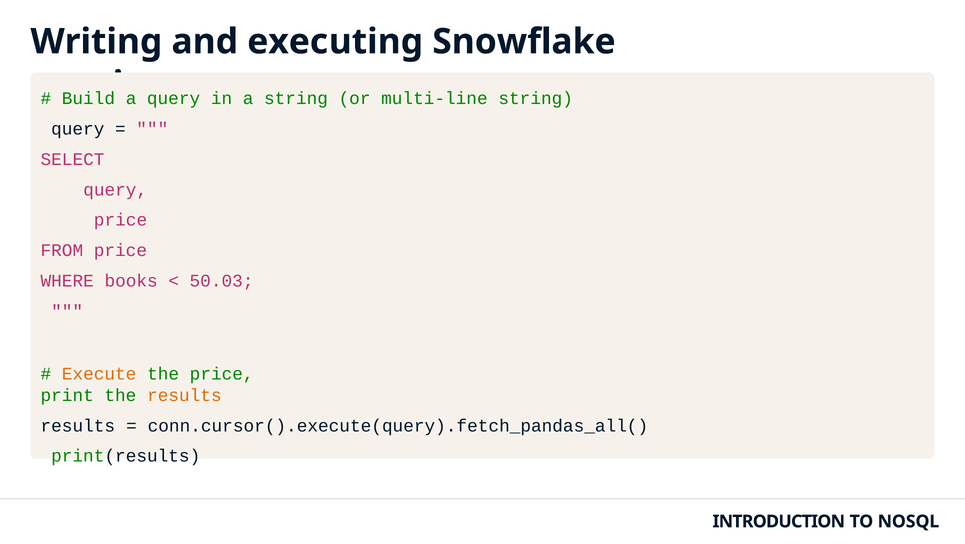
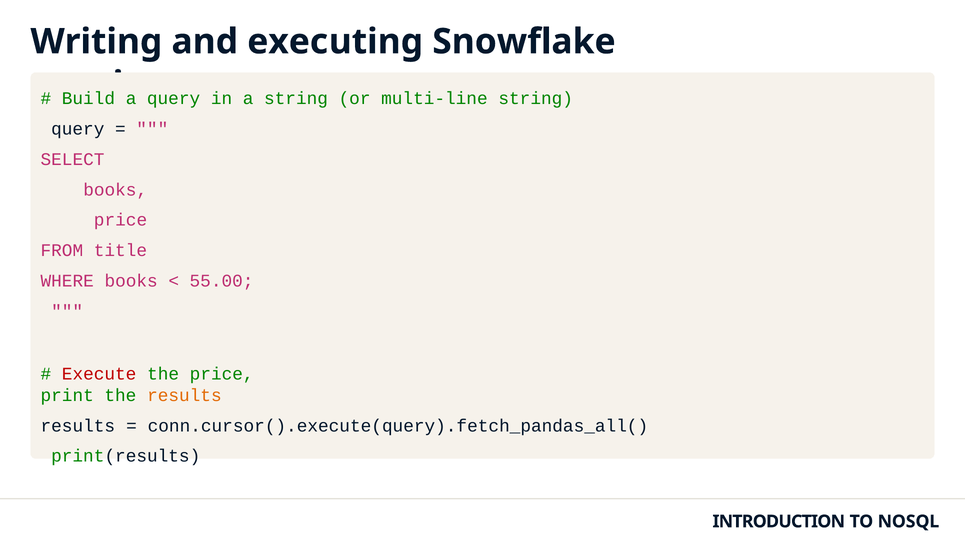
query: query -> books (115, 189)
FROM price: price -> title (120, 250)
50.03: 50.03 -> 55.00 (222, 281)
Execute colour: orange -> red (99, 374)
